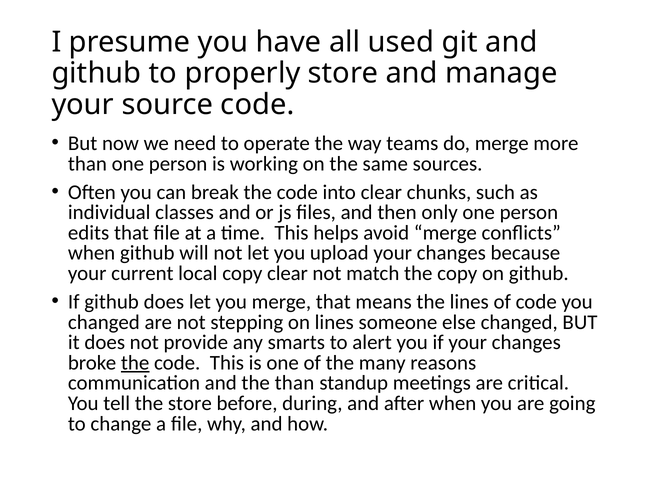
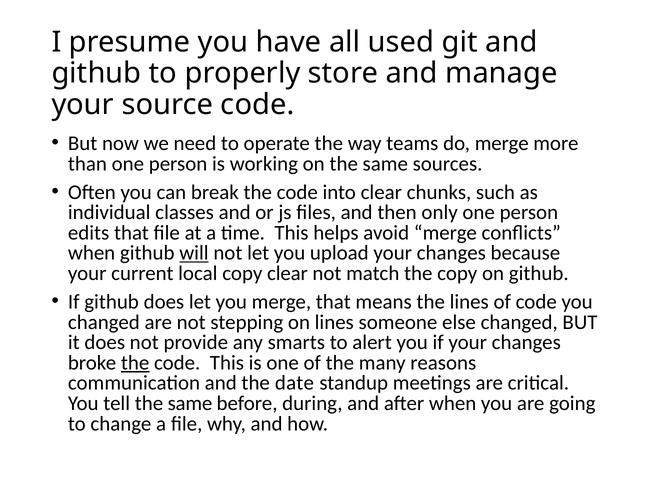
will underline: none -> present (194, 253)
the than: than -> date (294, 383)
tell the store: store -> same (190, 404)
